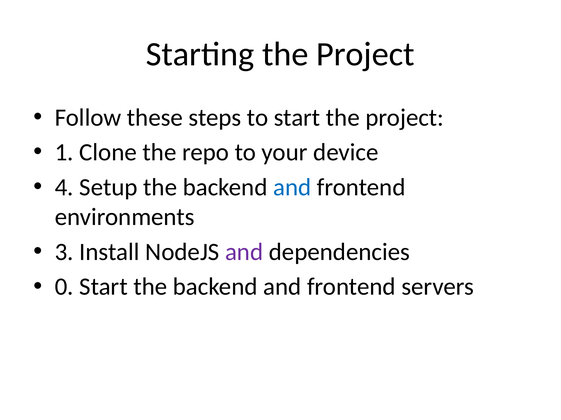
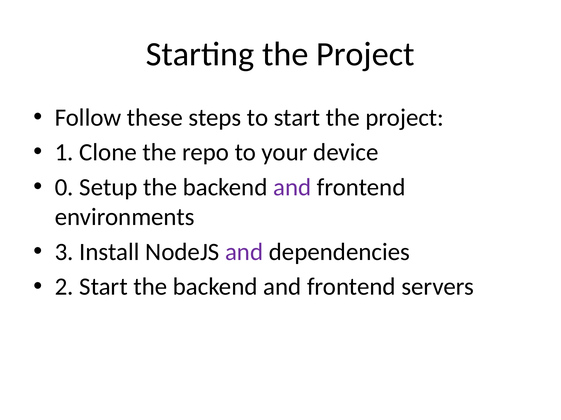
4: 4 -> 0 (64, 188)
and colour: blue -> purple (292, 188)
0: 0 -> 2 (64, 287)
